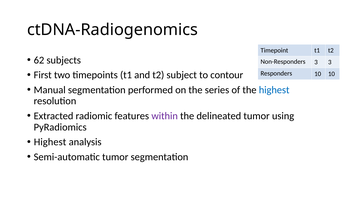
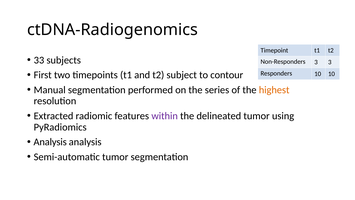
62: 62 -> 33 (39, 60)
highest colour: blue -> orange (274, 90)
Highest: Highest -> Analysis (50, 142)
